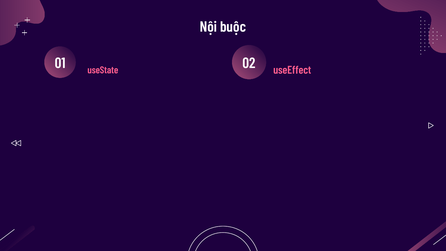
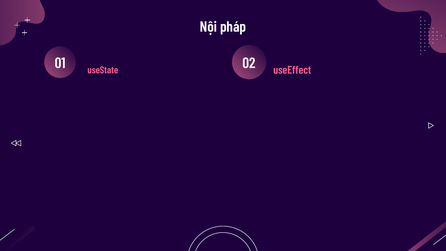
buộc: buộc -> pháp (233, 27)
